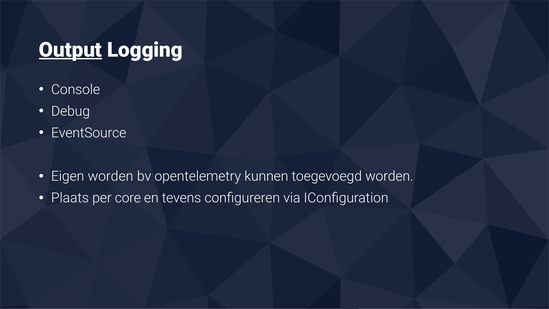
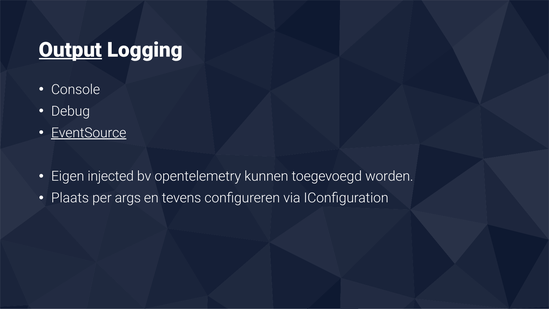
EventSource underline: none -> present (89, 133)
Eigen worden: worden -> injected (111, 176)
core: core -> args (128, 198)
